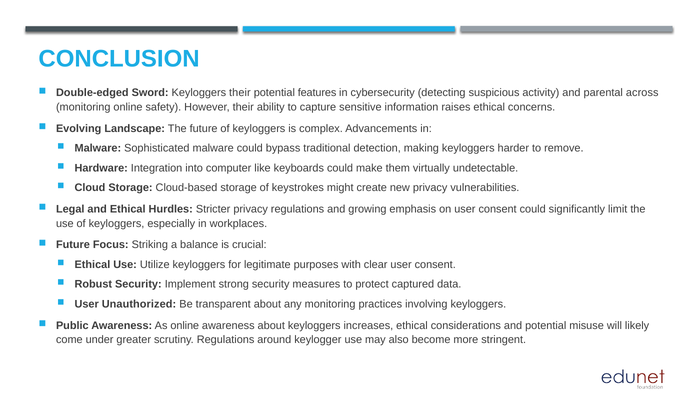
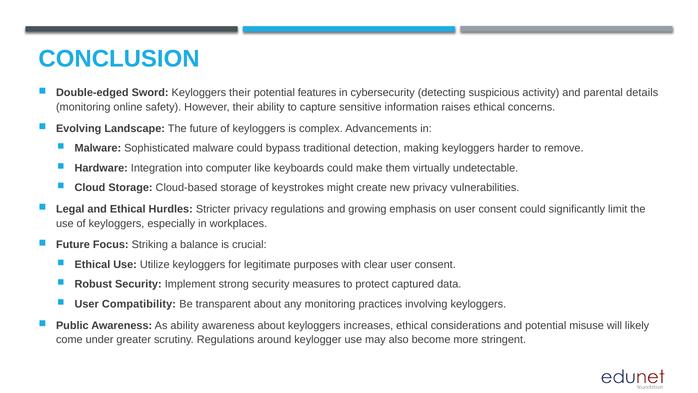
across: across -> details (642, 93)
Unauthorized: Unauthorized -> Compatibility (139, 304)
As online: online -> ability (185, 325)
